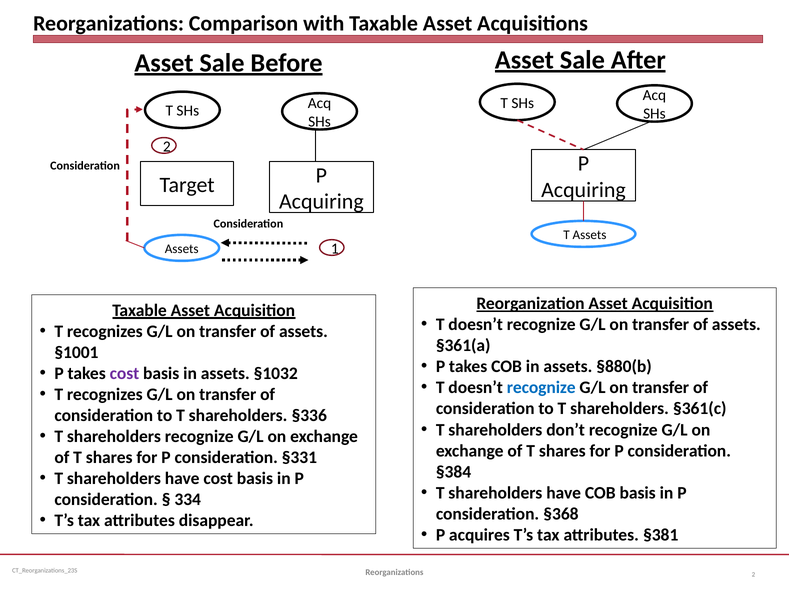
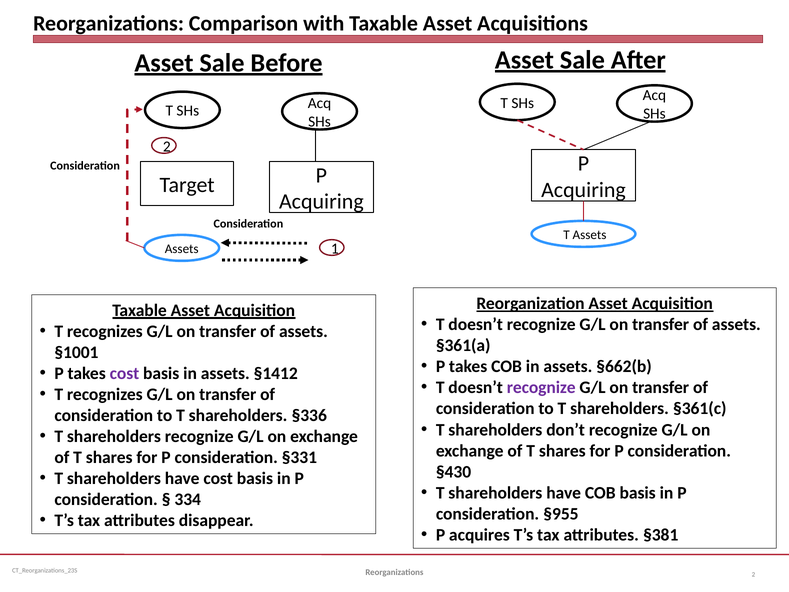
§880(b: §880(b -> §662(b (624, 366)
§1032: §1032 -> §1412 (276, 373)
recognize colour: blue -> purple (541, 388)
§384: §384 -> §430 (454, 472)
§368: §368 -> §955 (561, 514)
